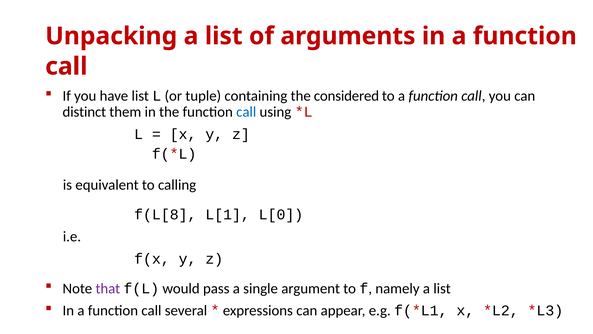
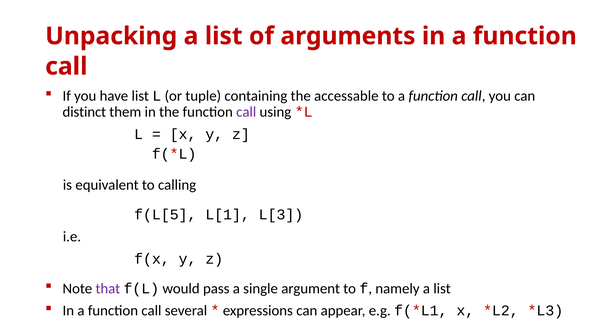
considered: considered -> accessable (346, 96)
call colour: blue -> purple (246, 112)
f(L[8: f(L[8 -> f(L[5 (165, 214)
L[0: L[0 -> L[3 (281, 214)
